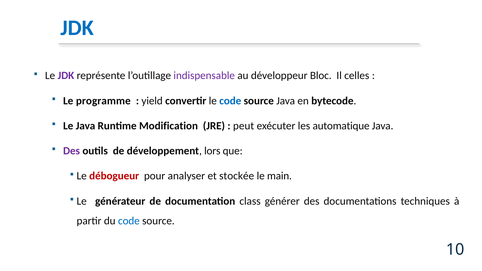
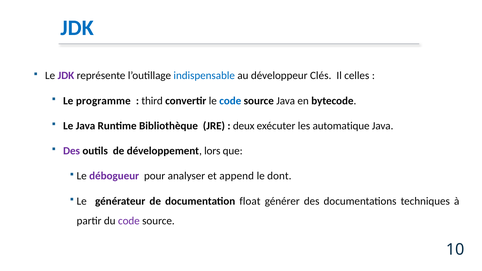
indispensable colour: purple -> blue (204, 76)
Bloc: Bloc -> Clés (321, 76)
yield: yield -> third (152, 101)
Modification: Modification -> Bibliothèque (169, 126)
peut: peut -> deux (244, 126)
débogueur colour: red -> purple (114, 176)
stockée: stockée -> append (237, 176)
main: main -> dont (279, 176)
class: class -> float (250, 201)
code colour: blue -> purple (129, 221)
